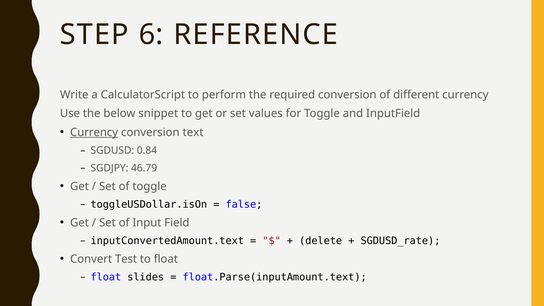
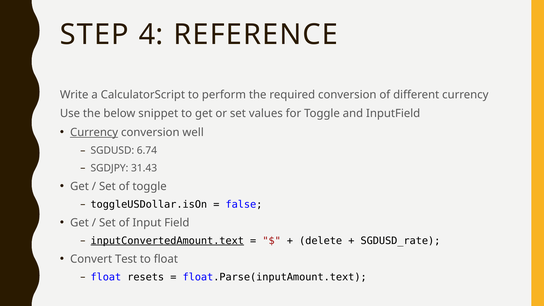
6: 6 -> 4 (151, 35)
text: text -> well (193, 133)
0.84: 0.84 -> 6.74 (147, 151)
46.79: 46.79 -> 31.43 (144, 168)
inputConvertedAmount.text underline: none -> present (167, 241)
slides: slides -> resets (146, 277)
